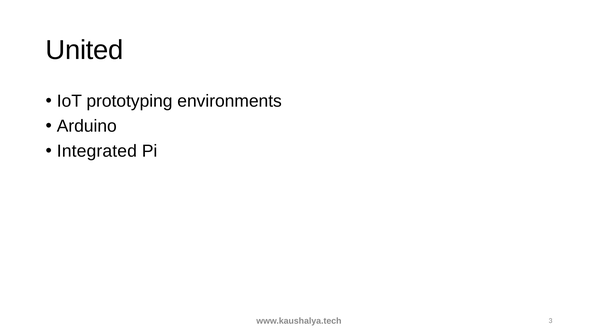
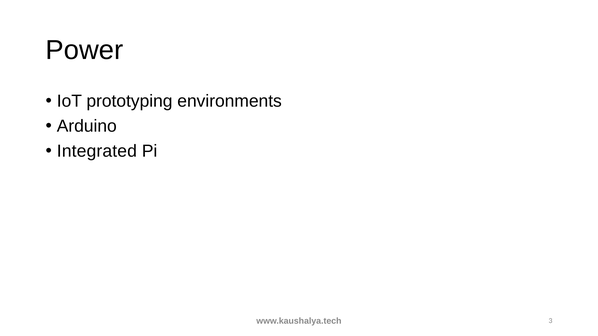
United: United -> Power (84, 50)
